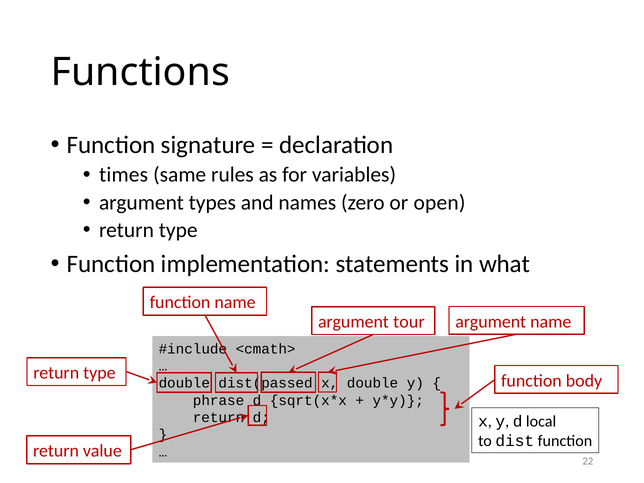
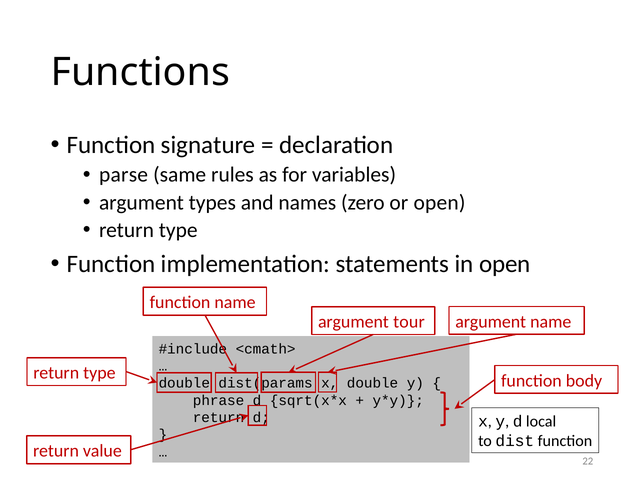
times: times -> parse (124, 175)
in what: what -> open (505, 264)
dist(passed: dist(passed -> dist(params (266, 383)
